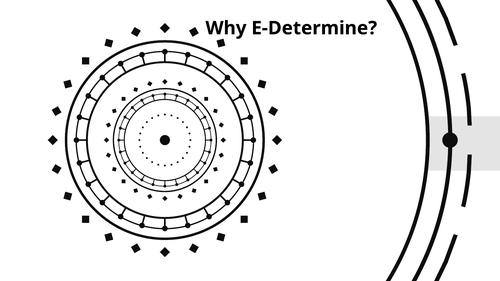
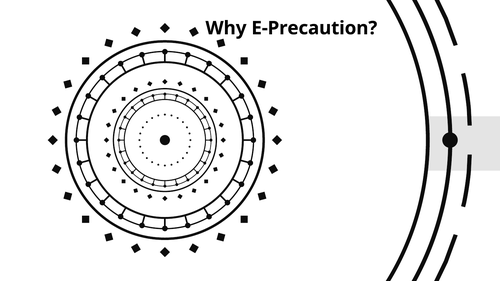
E-Determine: E-Determine -> E-Precaution (314, 28)
